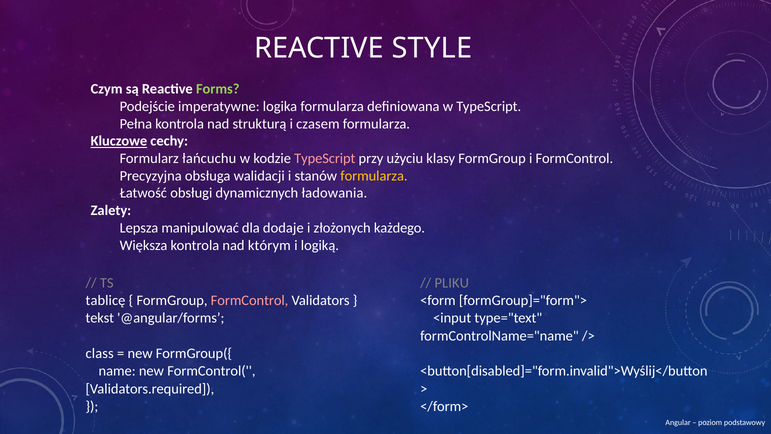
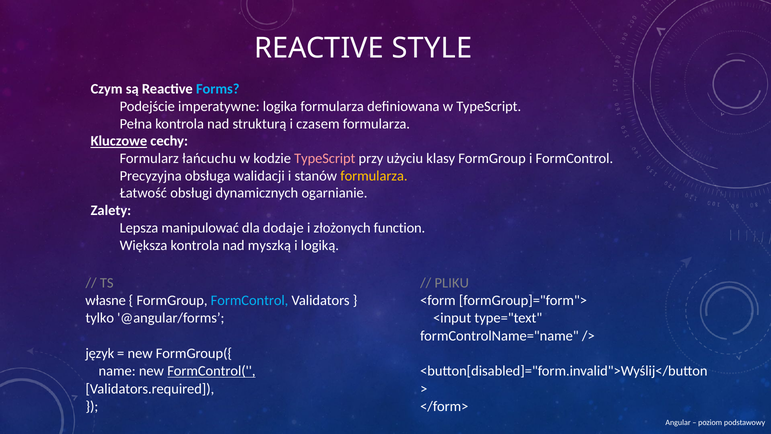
Forms colour: light green -> light blue (218, 89)
ładowania: ładowania -> ogarnianie (334, 193)
każdego: każdego -> function (399, 228)
którym: którym -> myszką (269, 245)
tablicę: tablicę -> własne (106, 300)
FormControl colour: pink -> light blue (250, 300)
tekst: tekst -> tylko (100, 318)
class: class -> język (100, 353)
FormControl( underline: none -> present (211, 371)
